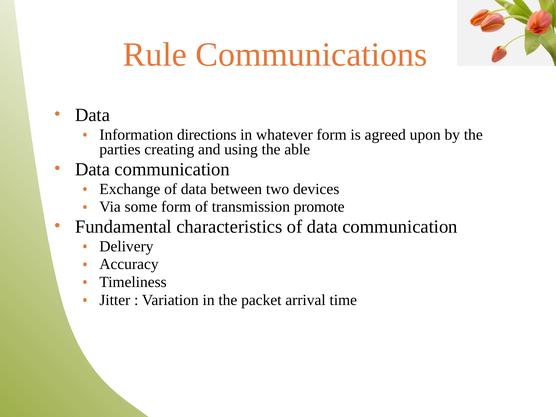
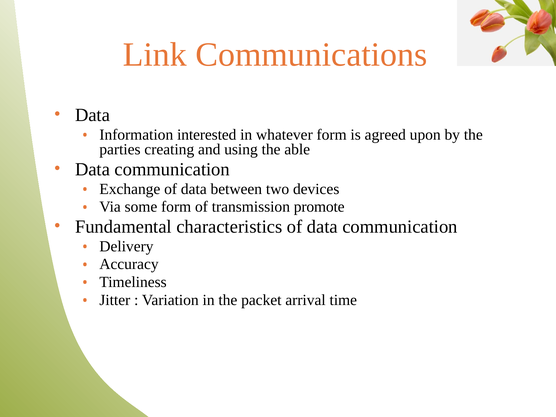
Rule: Rule -> Link (155, 55)
directions: directions -> interested (207, 135)
